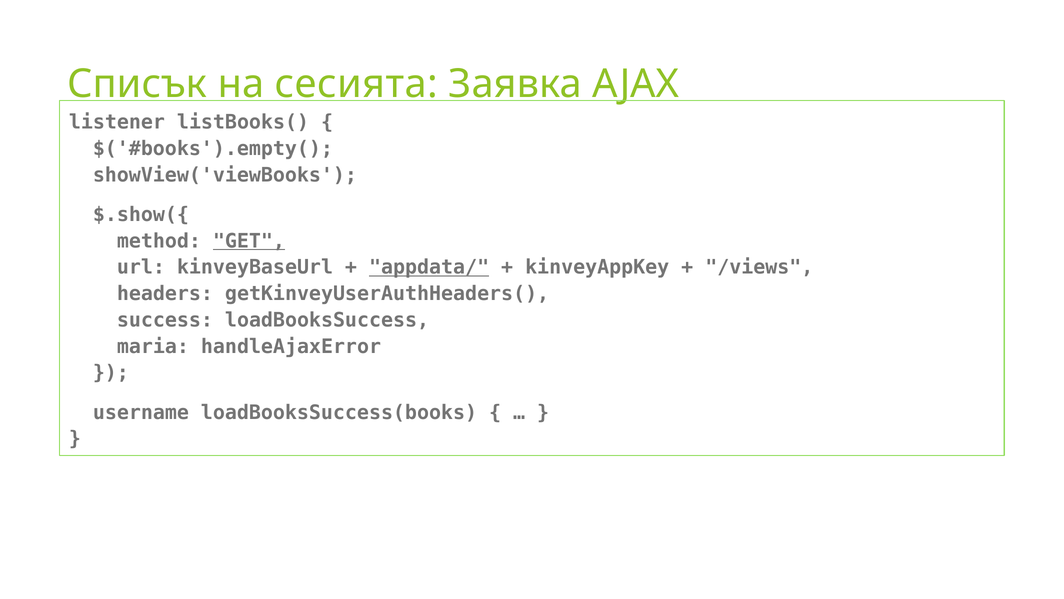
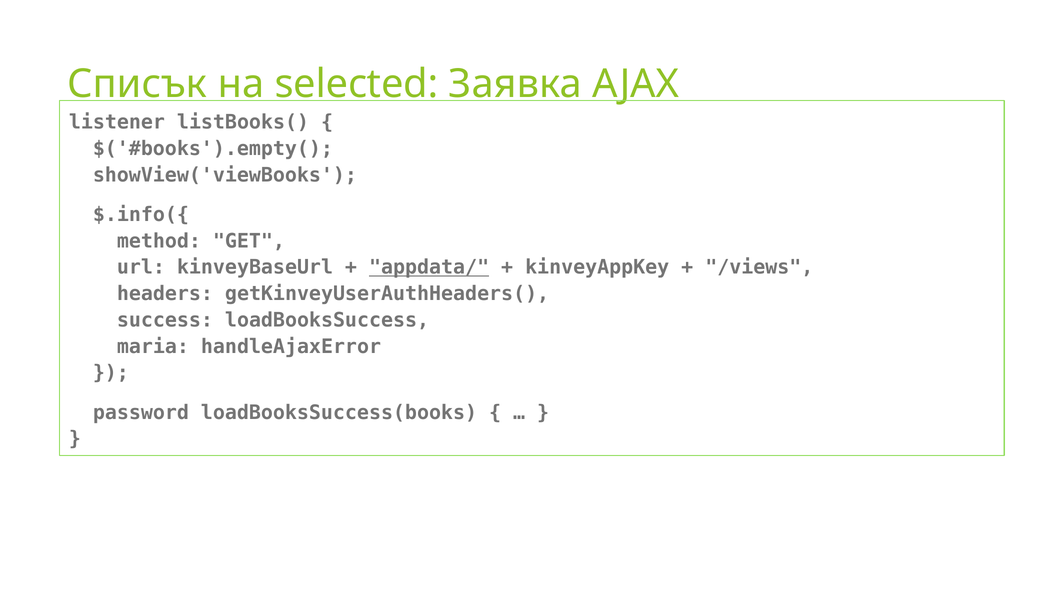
сесията: сесията -> selected (357, 84)
$.show({: $.show({ -> $.info({ (141, 215)
GET underline: present -> none (249, 241)
username: username -> password (141, 412)
